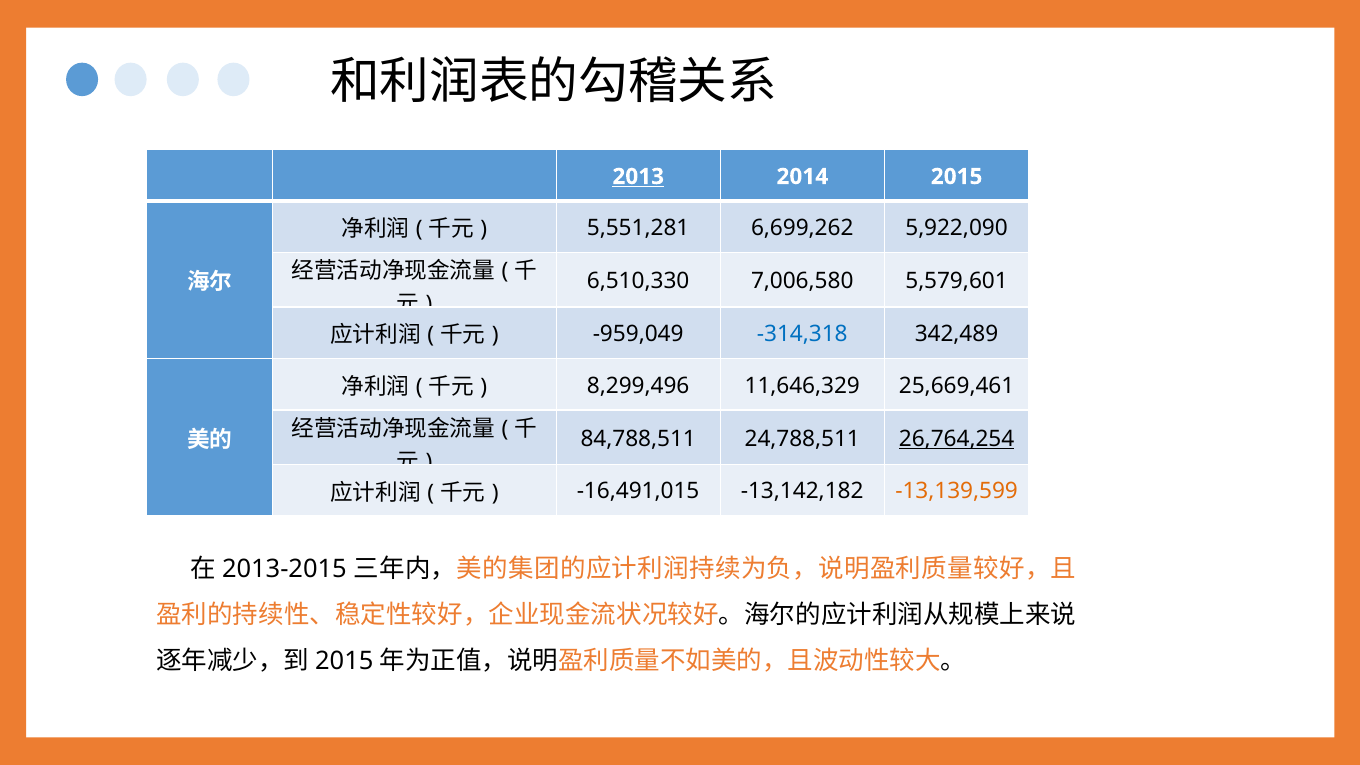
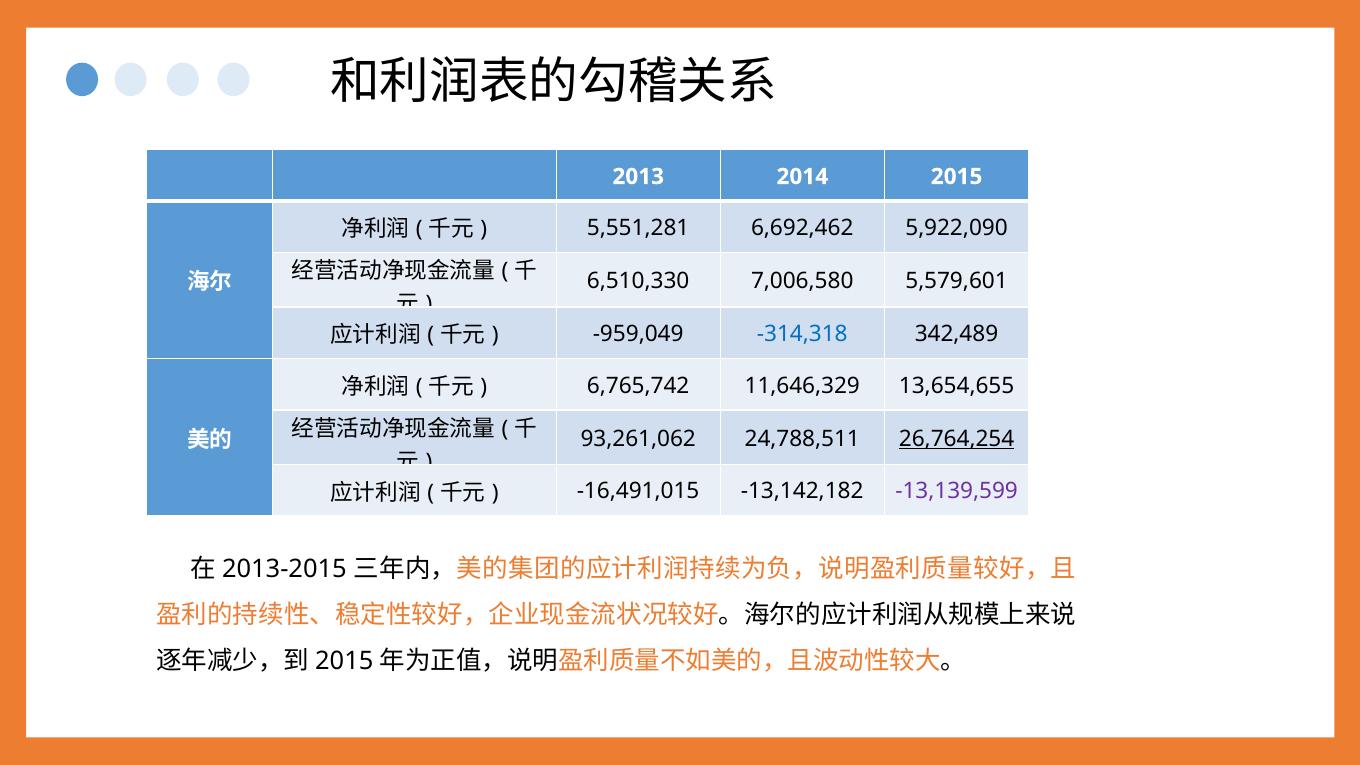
2013 underline: present -> none (638, 177)
6,699,262: 6,699,262 -> 6,692,462 (802, 228)
8,299,496: 8,299,496 -> 6,765,742 (638, 386)
25,669,461: 25,669,461 -> 13,654,655 (957, 386)
84,788,511: 84,788,511 -> 93,261,062 (638, 439)
-13,139,599 colour: orange -> purple (957, 492)
